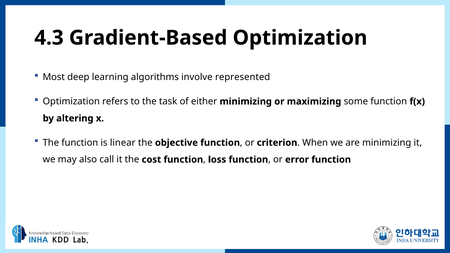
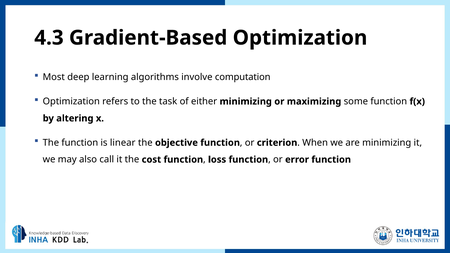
represented: represented -> computation (243, 77)
